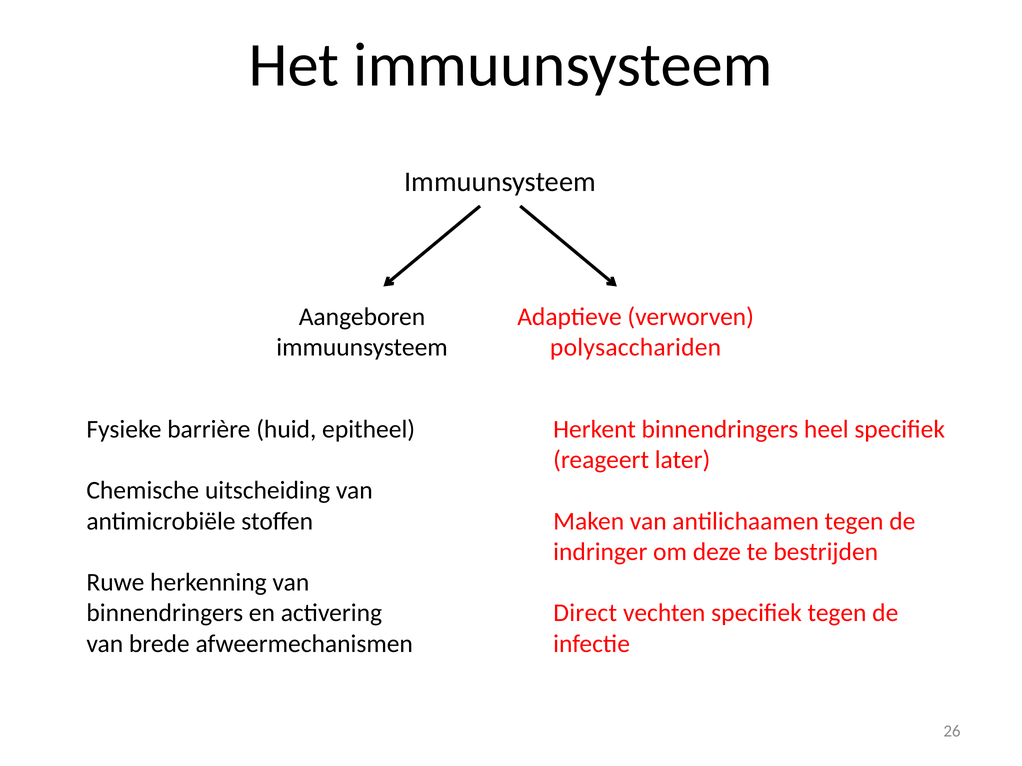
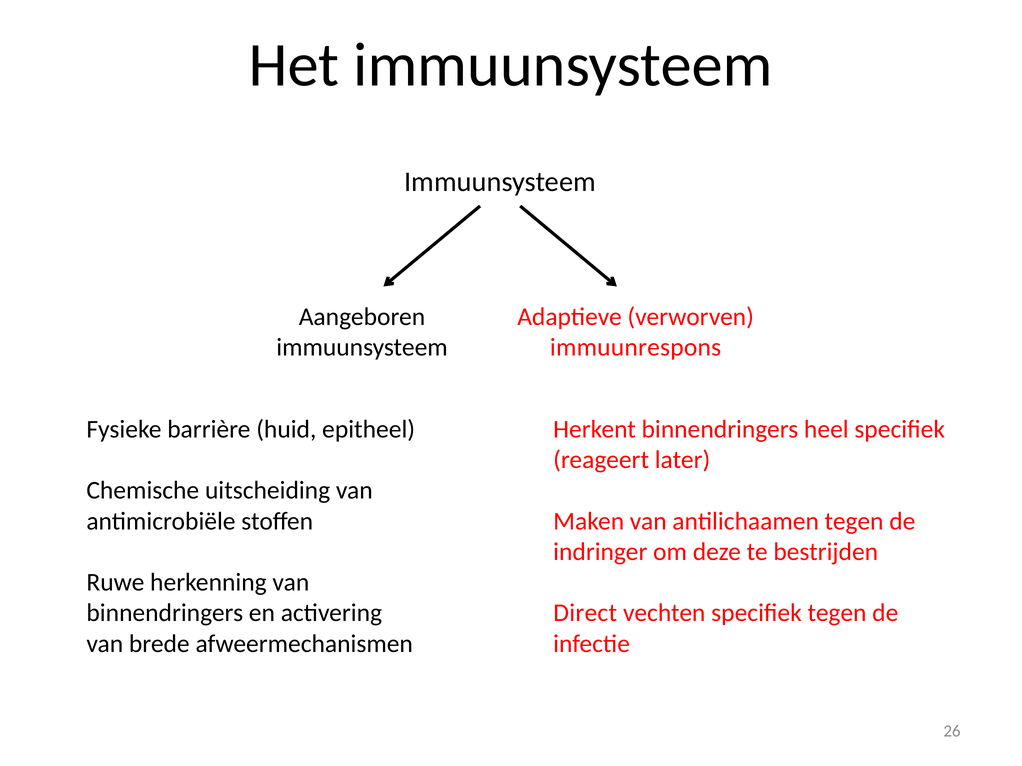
polysacchariden: polysacchariden -> immuunrespons (636, 347)
